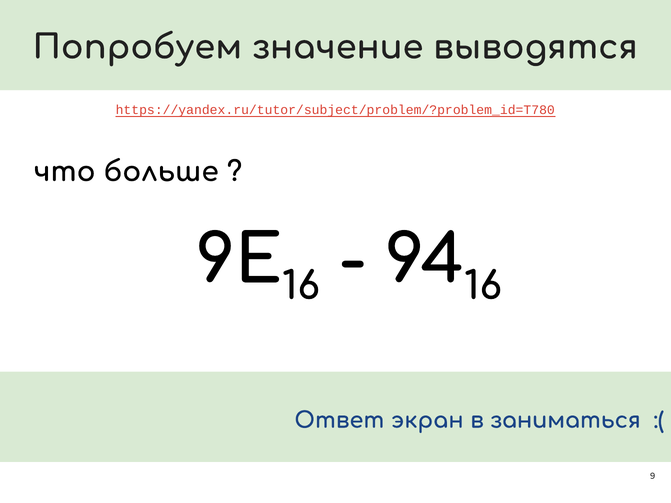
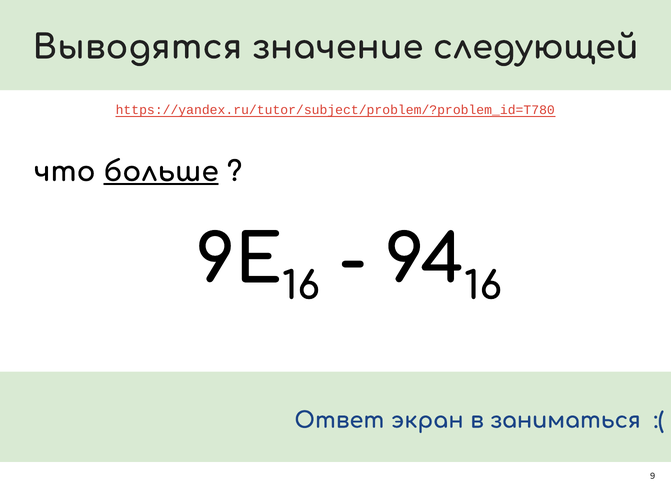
Попробуем: Попробуем -> Выводятся (137, 47)
выводятся: выводятся -> следующей (536, 47)
больше underline: none -> present (161, 172)
